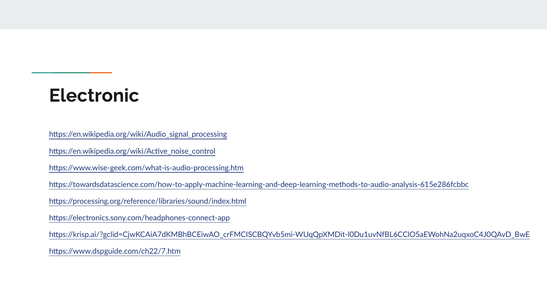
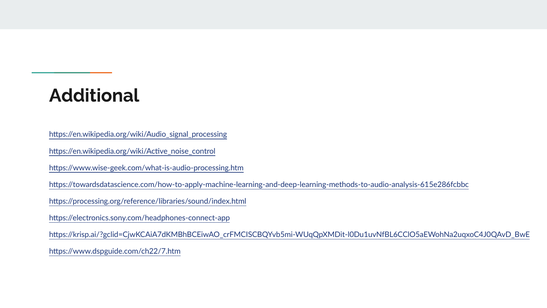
Electronic: Electronic -> Additional (94, 95)
